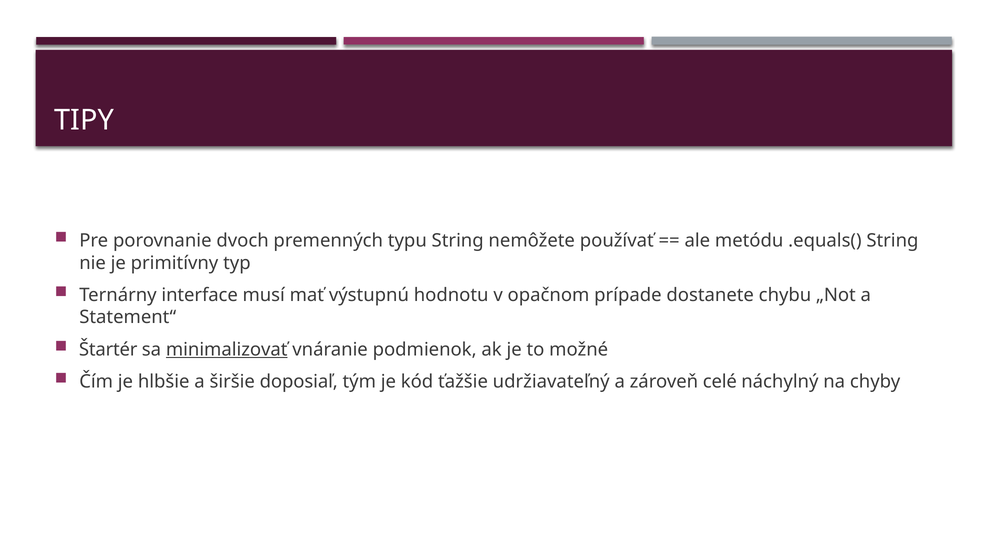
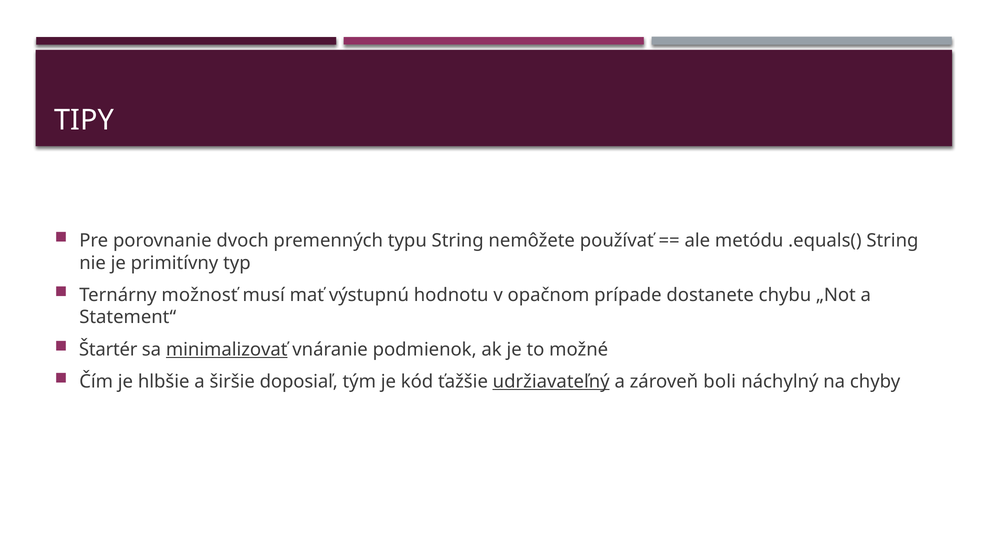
interface: interface -> možnosť (200, 295)
udržiavateľný underline: none -> present (551, 381)
celé: celé -> boli (720, 381)
